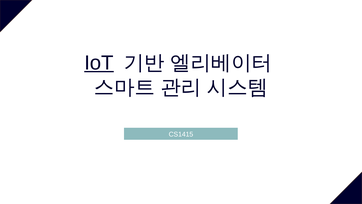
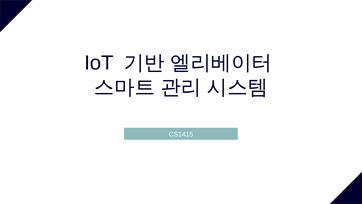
IoT underline: present -> none (99, 63)
